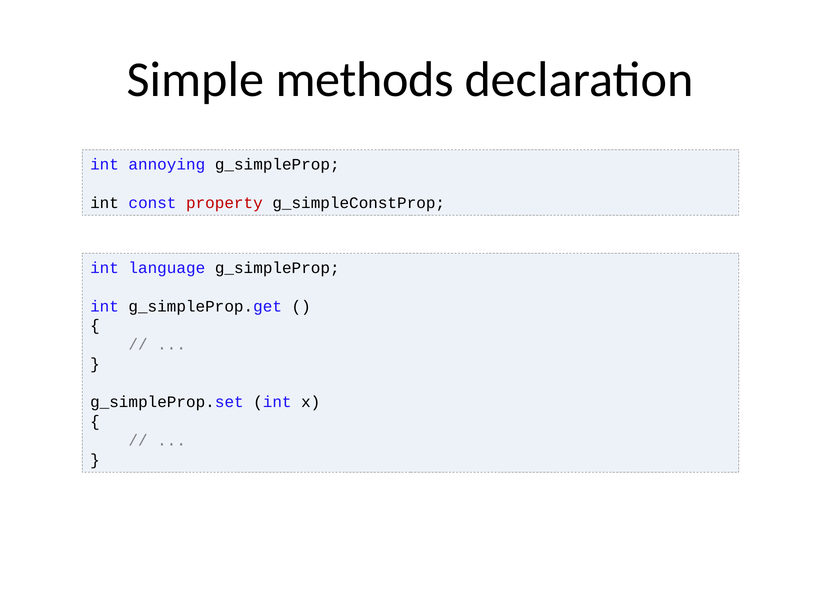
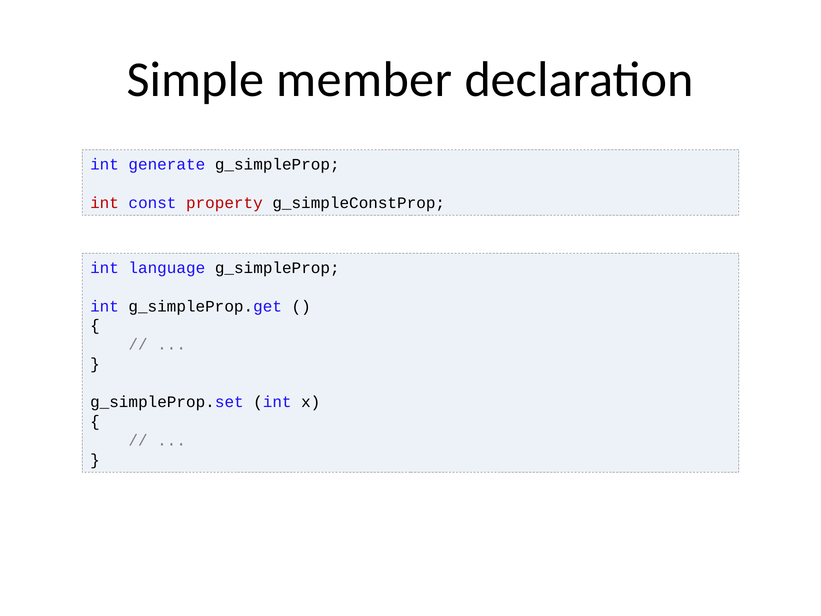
methods: methods -> member (364, 79)
annoying: annoying -> generate (167, 165)
int colour: black -> red (105, 203)
